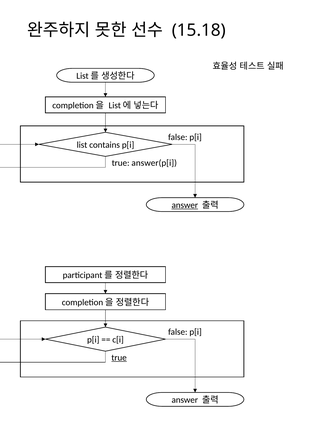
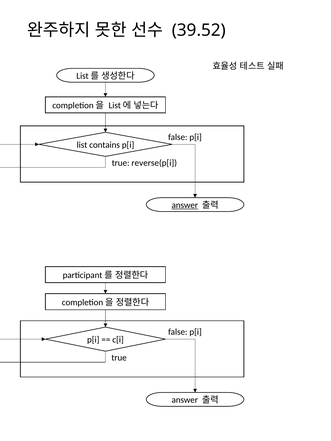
15.18: 15.18 -> 39.52 (199, 30)
answer(p[i: answer(p[i -> reverse(p[i (154, 163)
true underline: present -> none (119, 358)
